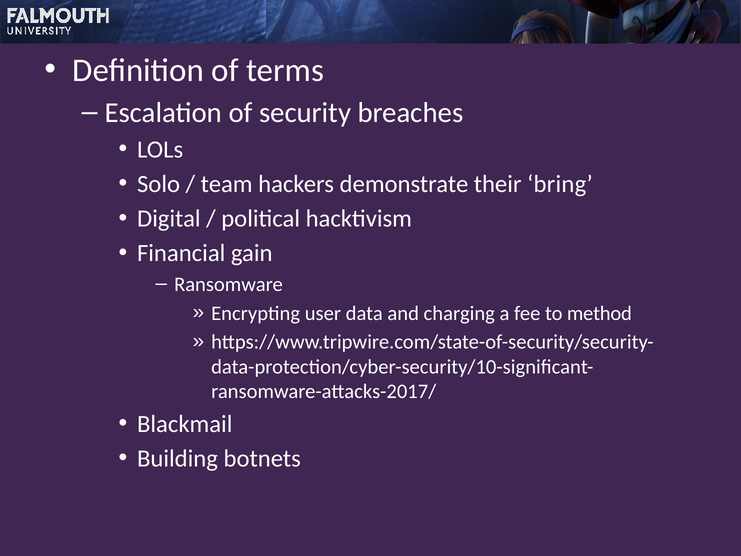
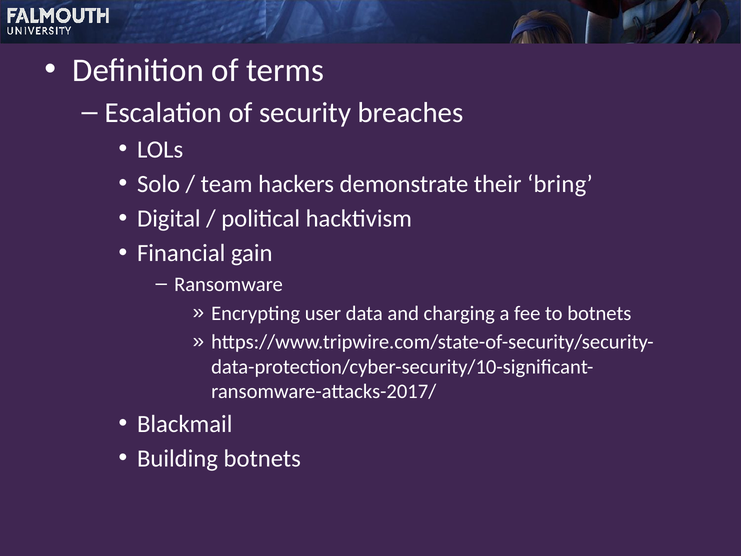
to method: method -> botnets (599, 313)
